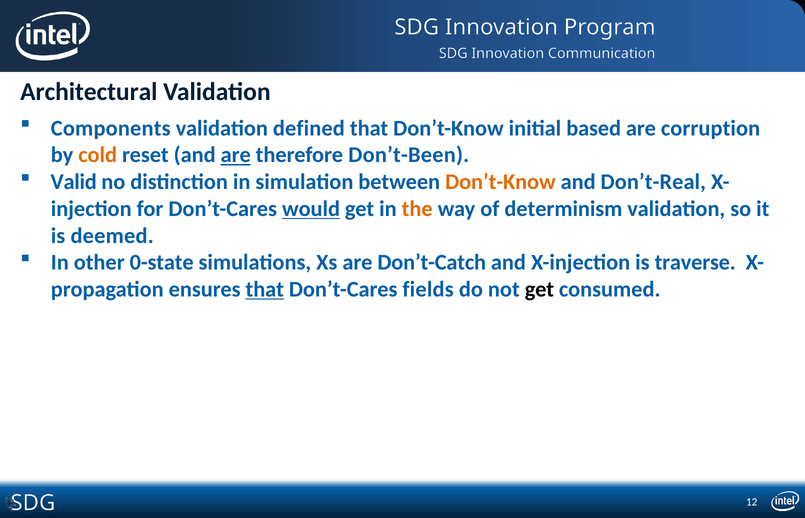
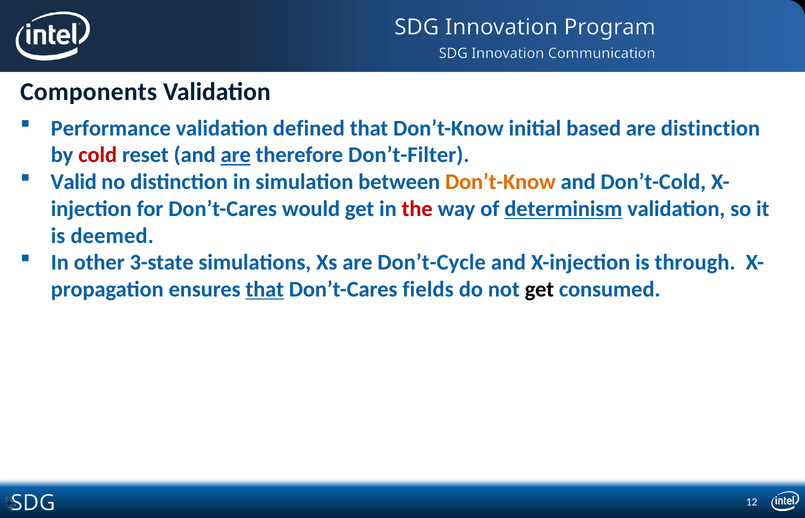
Architectural: Architectural -> Components (89, 92)
Components: Components -> Performance (111, 128)
are corruption: corruption -> distinction (711, 128)
cold colour: orange -> red (98, 155)
Don’t-Been: Don’t-Been -> Don’t-Filter (409, 155)
Don’t-Real: Don’t-Real -> Don’t-Cold (653, 182)
would underline: present -> none (311, 209)
the colour: orange -> red (417, 209)
determinism underline: none -> present (563, 209)
0-state: 0-state -> 3-state (162, 262)
Don’t-Catch: Don’t-Catch -> Don’t-Cycle (432, 262)
traverse: traverse -> through (695, 262)
